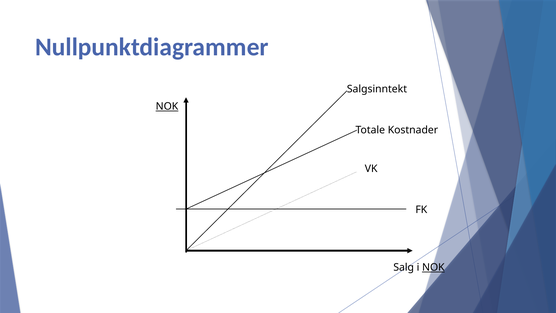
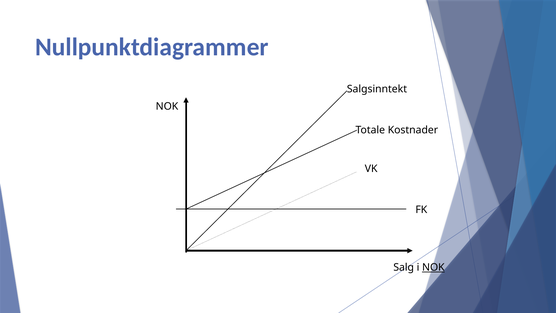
NOK underline: present -> none (167, 106)
